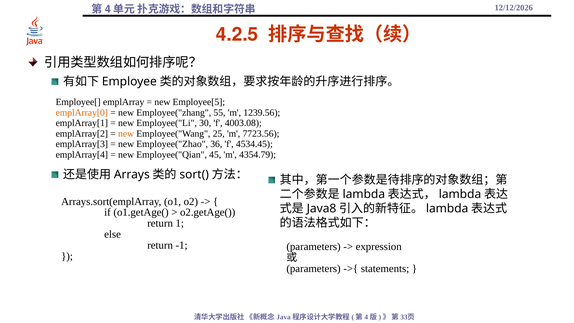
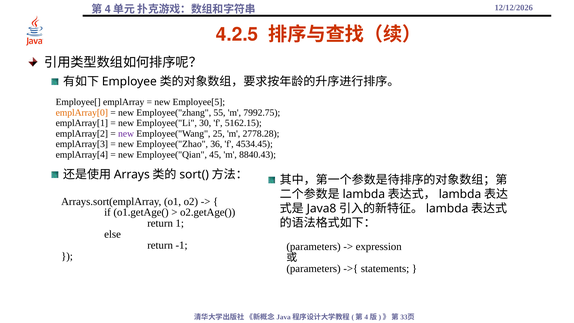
1239.56: 1239.56 -> 7992.75 (262, 112)
4003.08: 4003.08 -> 5162.15 (243, 123)
new colour: orange -> purple (126, 134)
7723.56: 7723.56 -> 2778.28 (261, 134)
4354.79: 4354.79 -> 8840.43 (258, 155)
